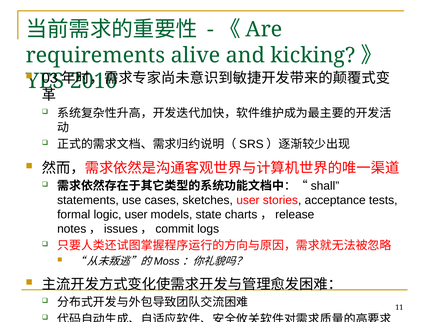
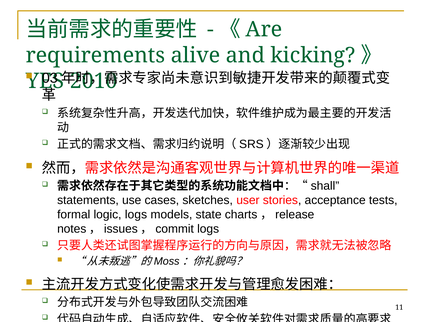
logic user: user -> logs (136, 214)
